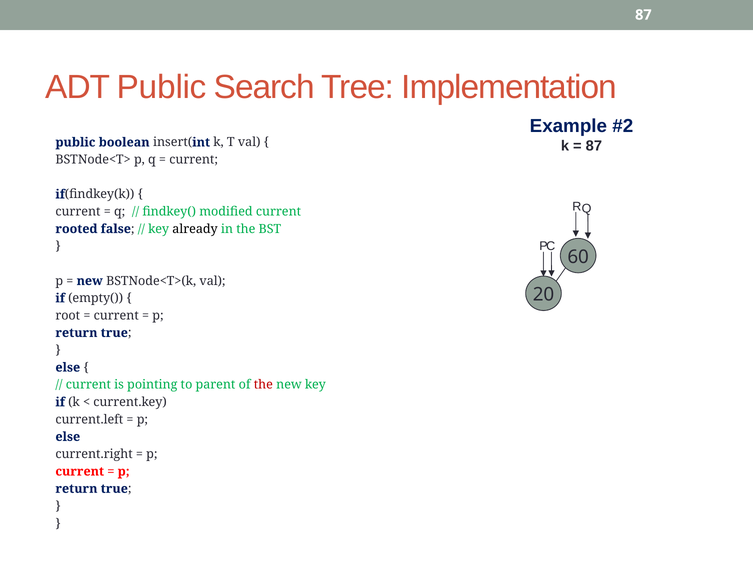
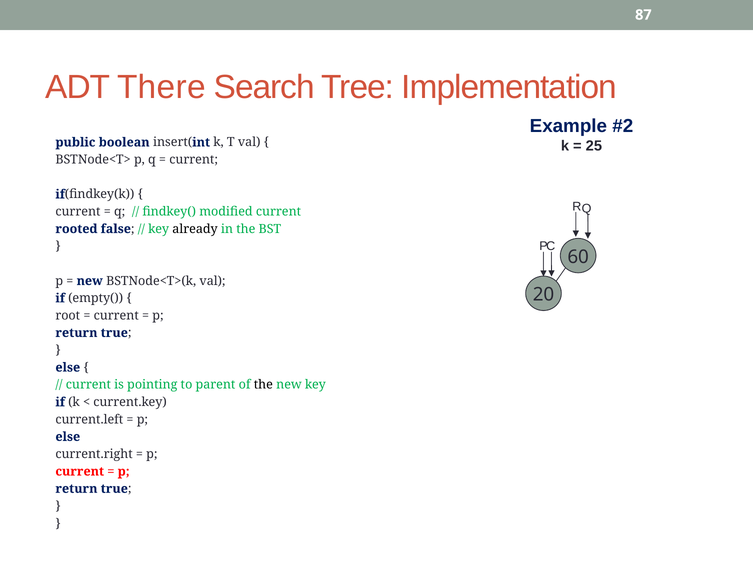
ADT Public: Public -> There (161, 87)
87: 87 -> 25 (594, 146)
the colour: red -> black (263, 385)
